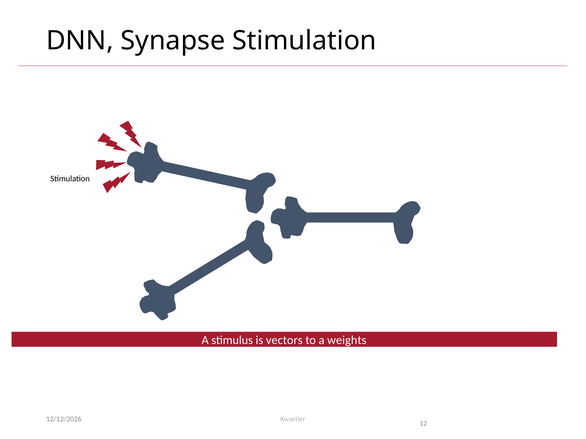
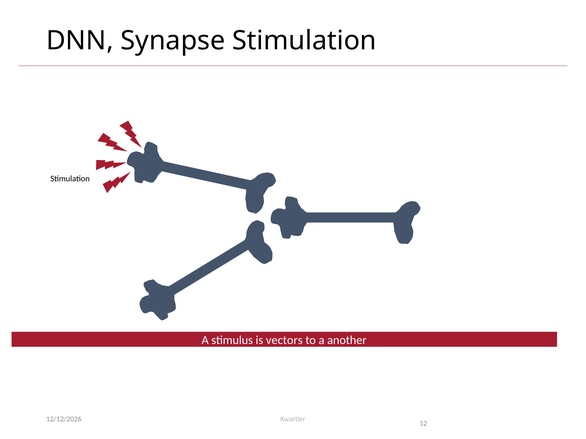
weights: weights -> another (347, 341)
